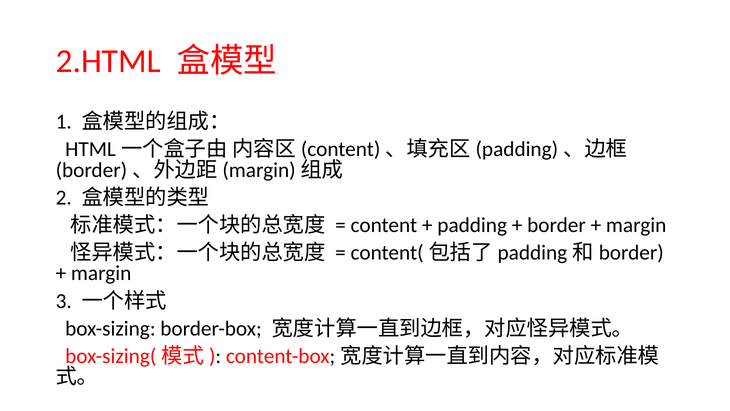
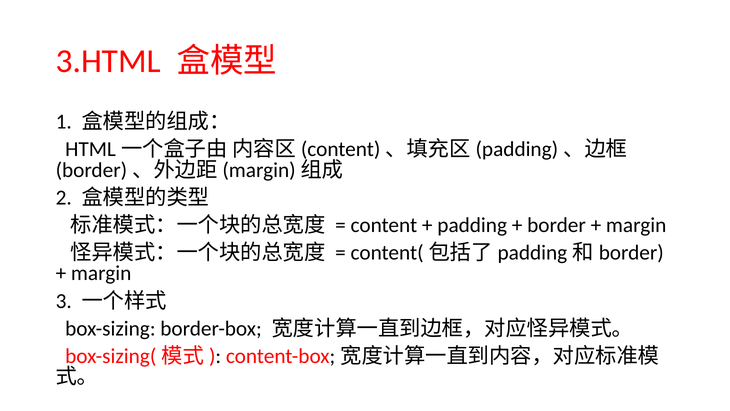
2.HTML: 2.HTML -> 3.HTML (108, 61)
